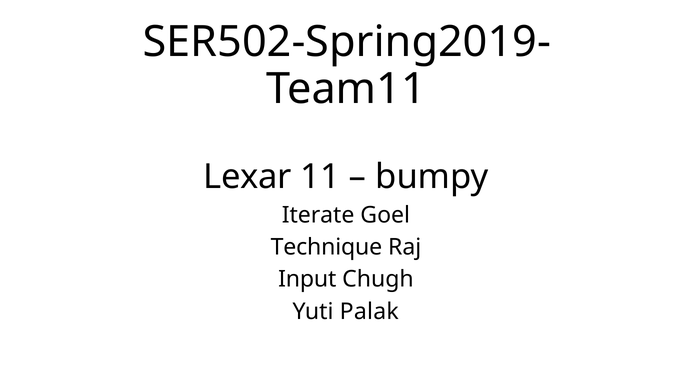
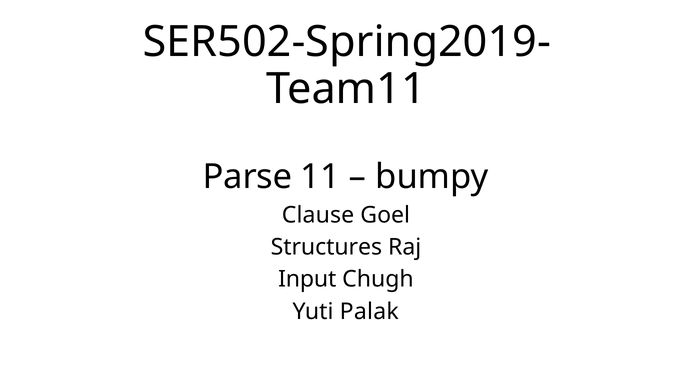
Lexar: Lexar -> Parse (248, 177)
Iterate: Iterate -> Clause (318, 215)
Technique: Technique -> Structures (326, 247)
